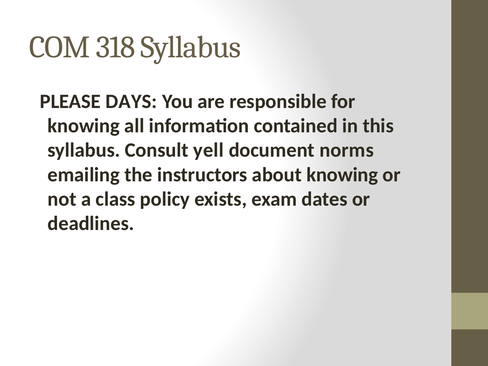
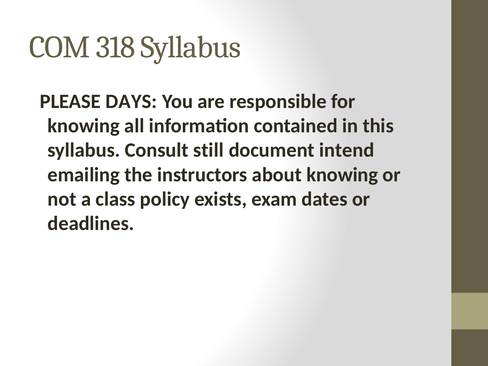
yell: yell -> still (209, 150)
norms: norms -> intend (347, 150)
